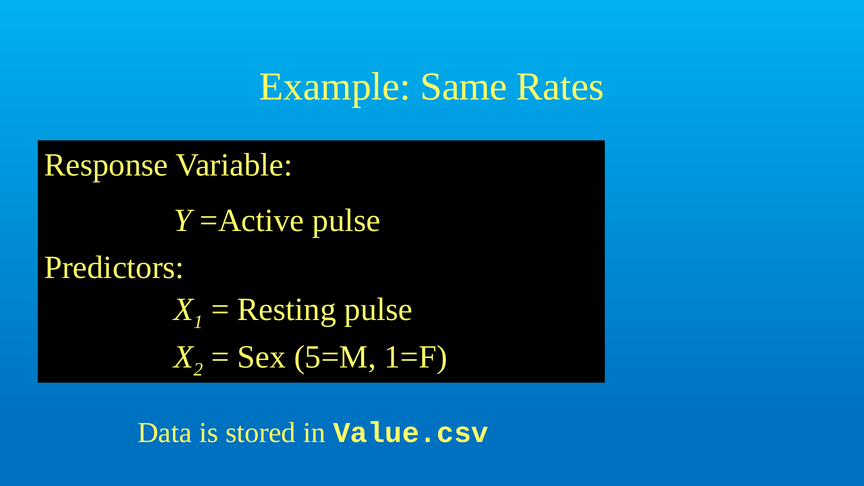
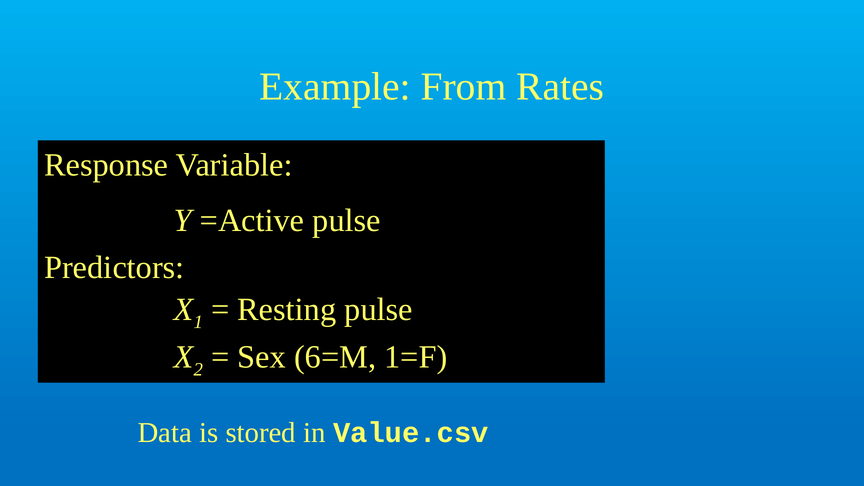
Same: Same -> From (464, 86)
5=M: 5=M -> 6=M (335, 357)
